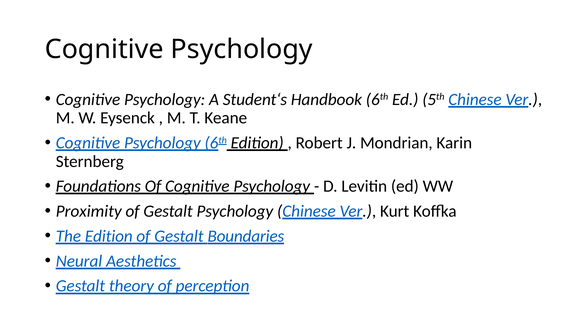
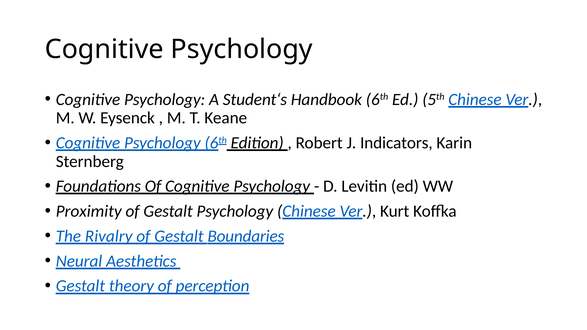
Mondrian: Mondrian -> Indicators (396, 143)
The Edition: Edition -> Rivalry (109, 236)
